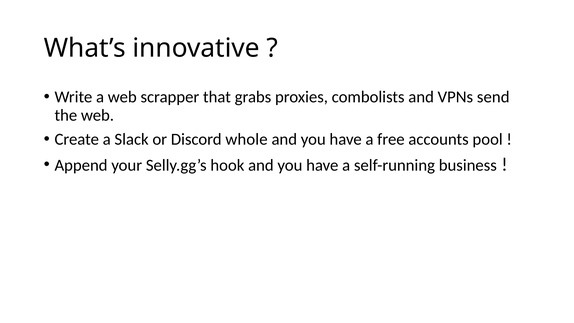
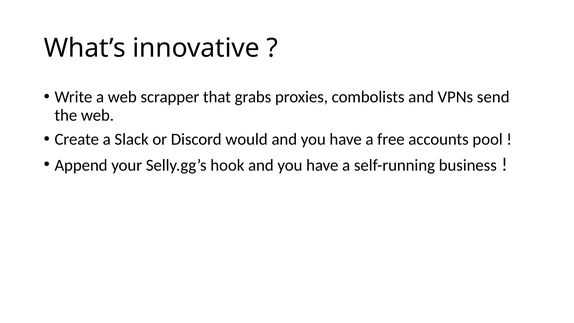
whole: whole -> would (247, 139)
